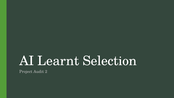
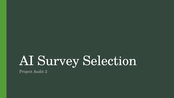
Learnt: Learnt -> Survey (58, 61)
